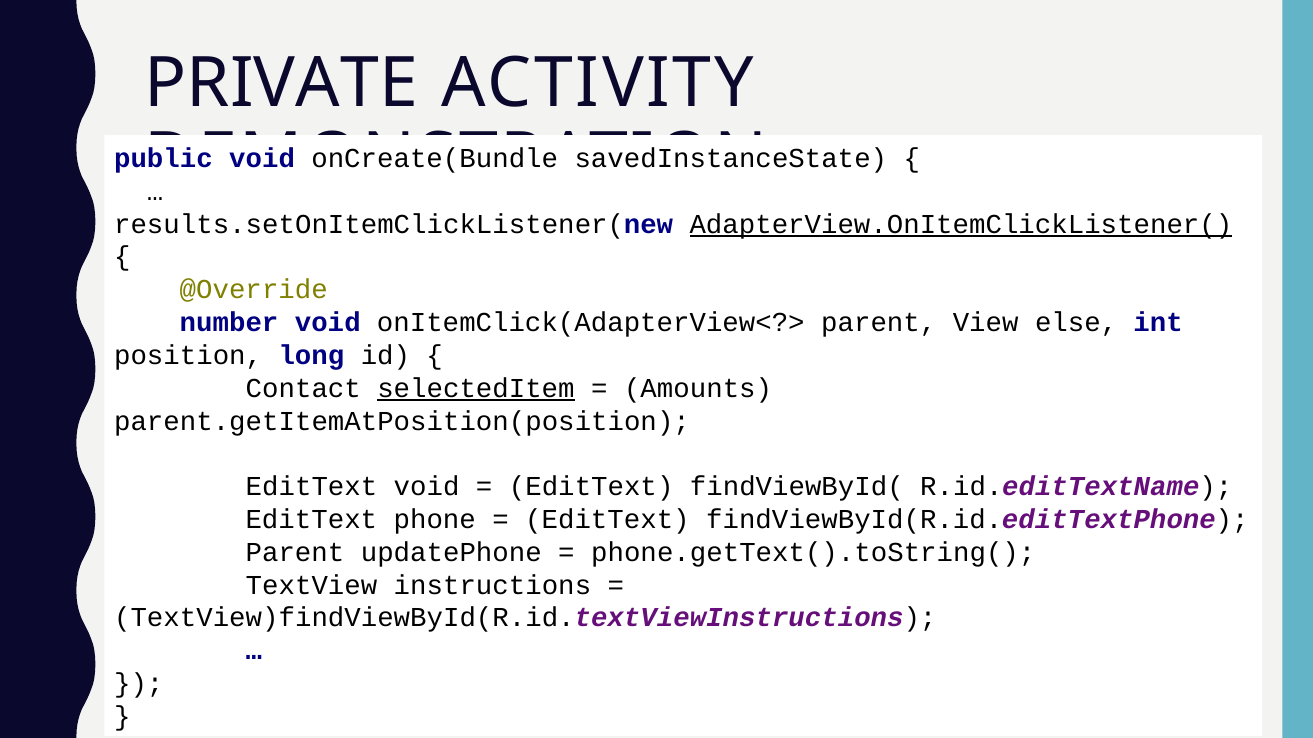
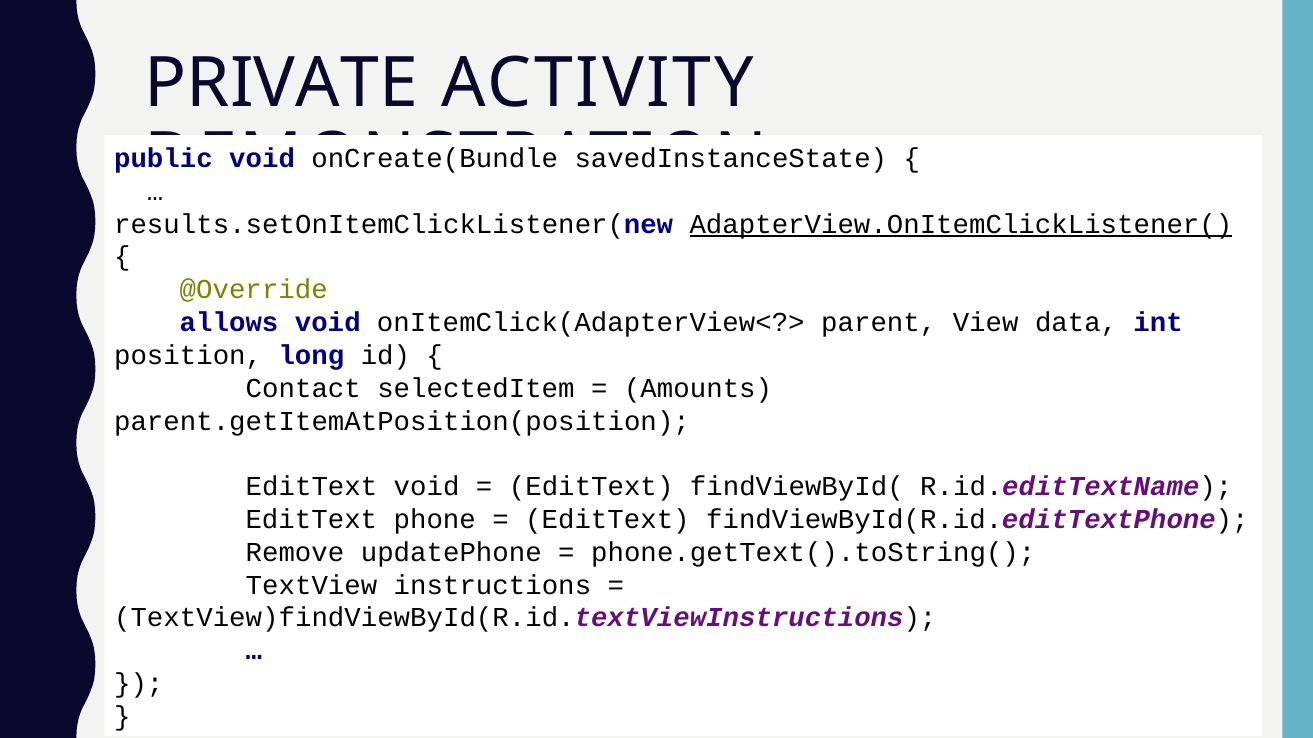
number: number -> allows (229, 323)
else: else -> data (1076, 323)
selectedItem underline: present -> none (476, 388)
Parent: Parent -> Remove (295, 553)
